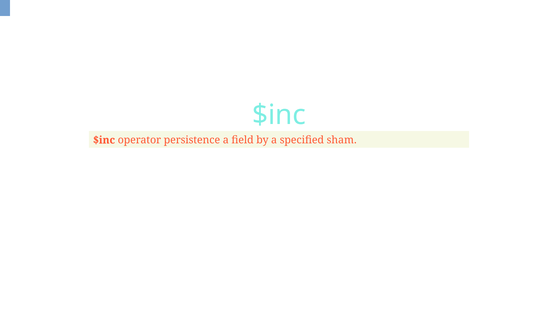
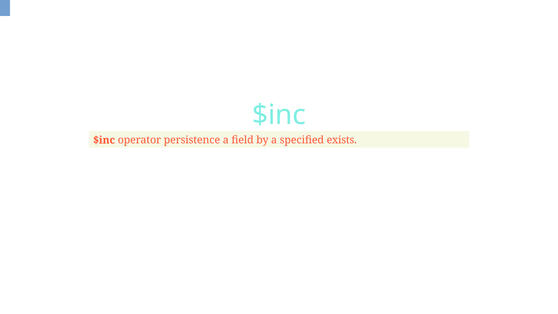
sham: sham -> exists (342, 140)
